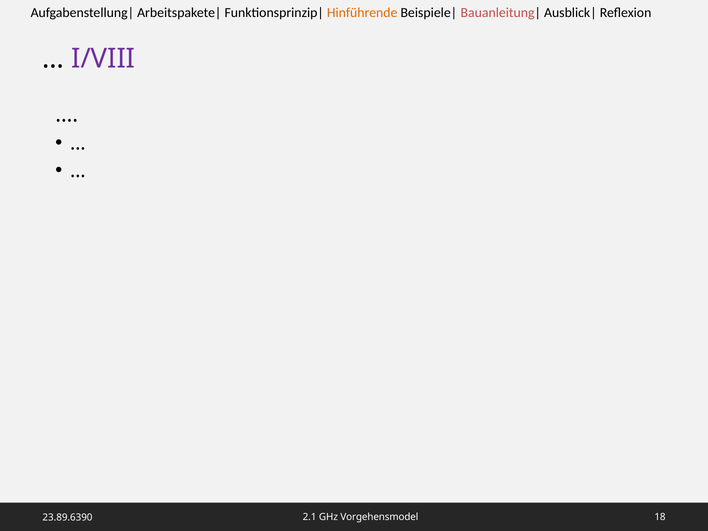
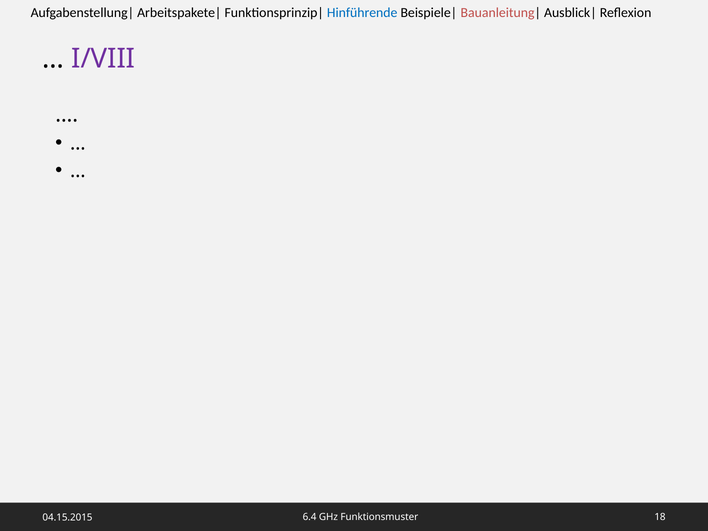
Hinführende colour: orange -> blue (362, 13)
2.1: 2.1 -> 6.4 (310, 517)
Vorgehensmodel: Vorgehensmodel -> Funktionsmuster (379, 517)
23.89.6390: 23.89.6390 -> 04.15.2015 (67, 518)
